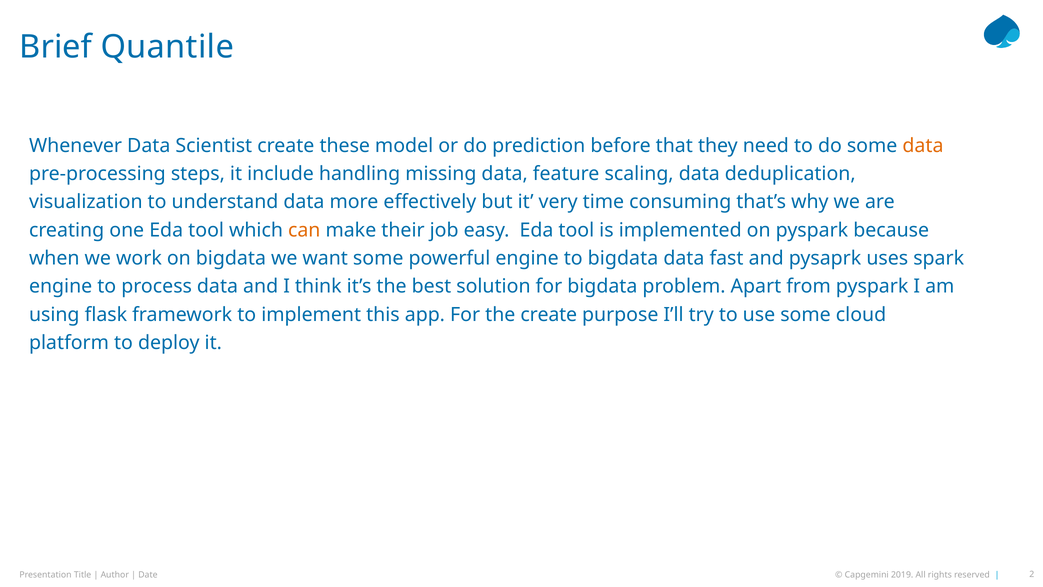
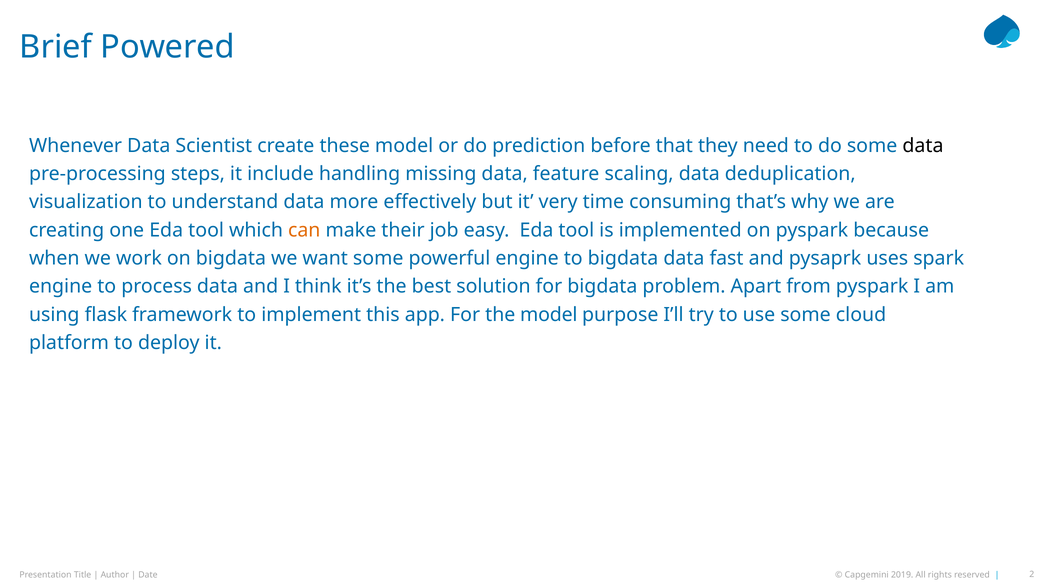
Quantile: Quantile -> Powered (168, 47)
data colour: orange -> black (923, 146)
the create: create -> model (549, 314)
